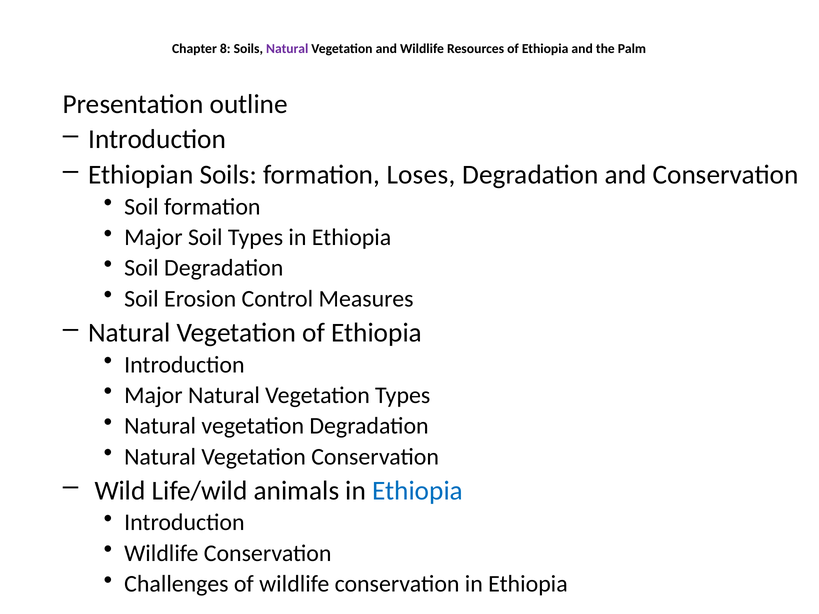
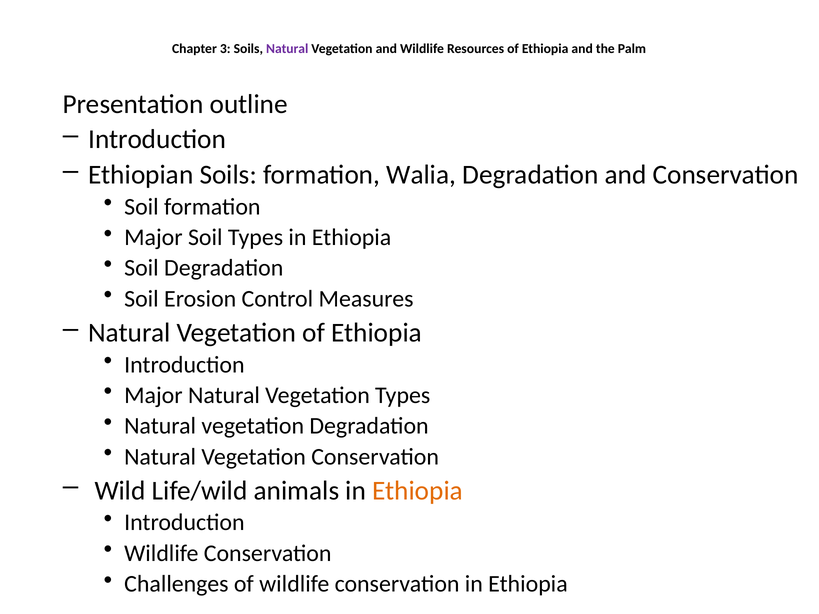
8: 8 -> 3 (225, 49)
Loses: Loses -> Walia (421, 175)
Ethiopia colour: blue -> orange (417, 491)
